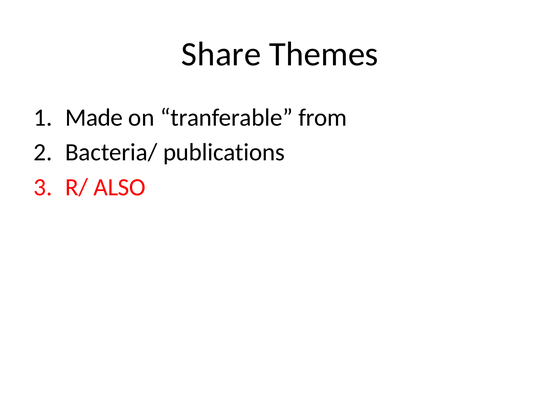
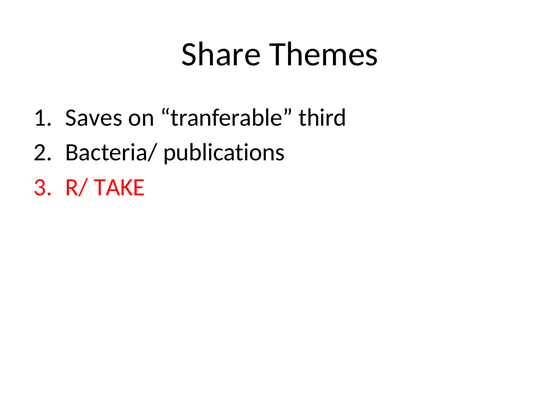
Made: Made -> Saves (94, 117)
from: from -> third (323, 117)
ALSO: ALSO -> TAKE (119, 187)
